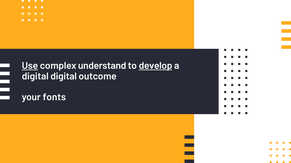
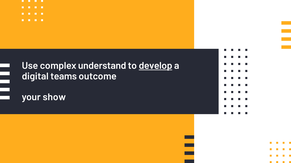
Use underline: present -> none (30, 66)
digital digital: digital -> teams (64, 77)
fonts: fonts -> show (54, 98)
